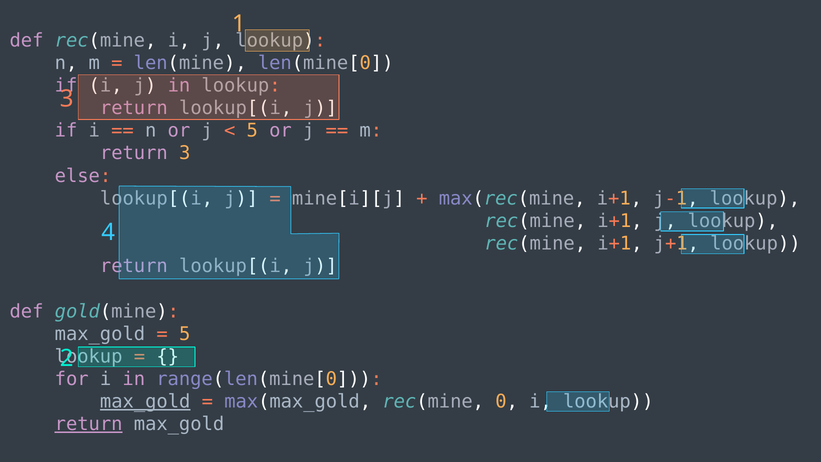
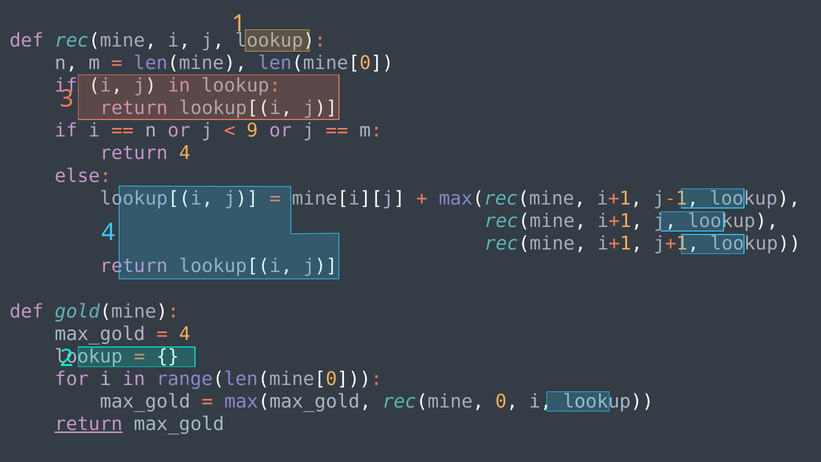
5: 5 -> 9 (252, 131)
return 3: 3 -> 4 (185, 153)
5: 5 -> 4 (185, 334)
max_gold underline: present -> none (145, 401)
